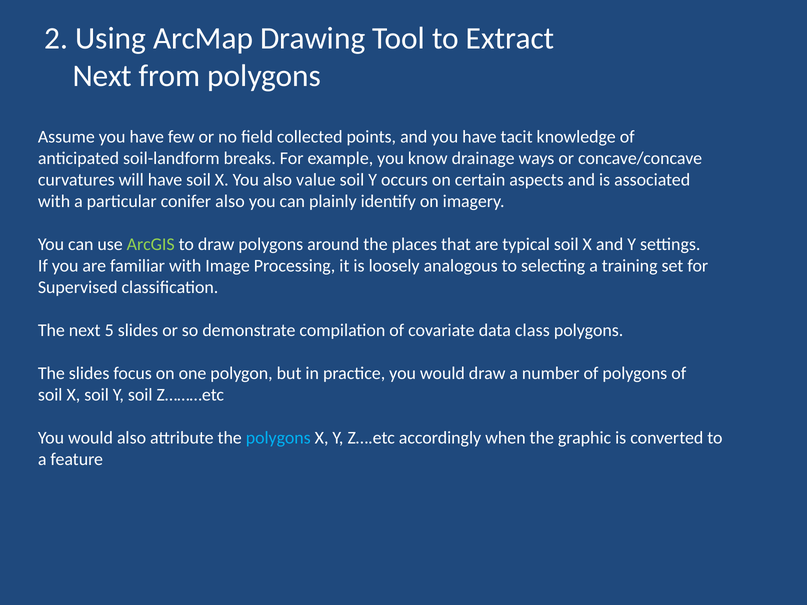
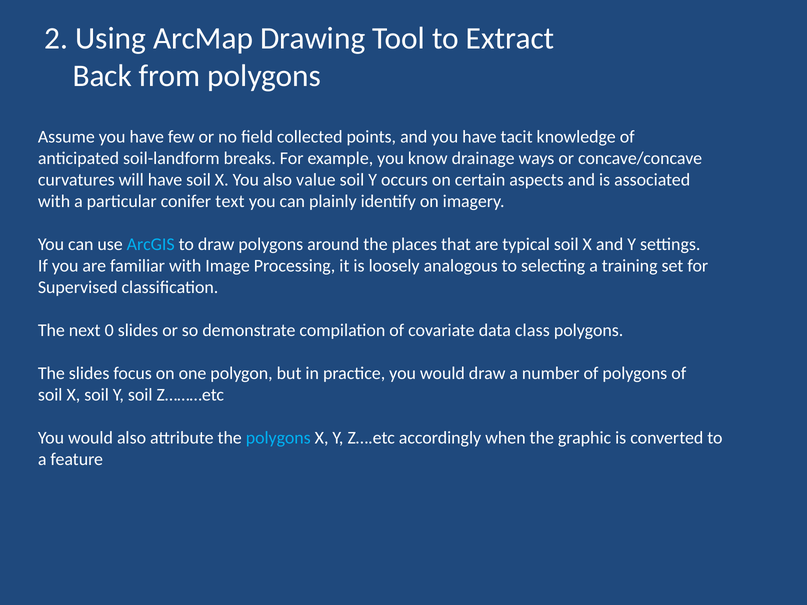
Next: Next -> Back (102, 76)
conifer also: also -> text (230, 202)
ArcGIS colour: light green -> light blue (151, 245)
5: 5 -> 0 (109, 331)
